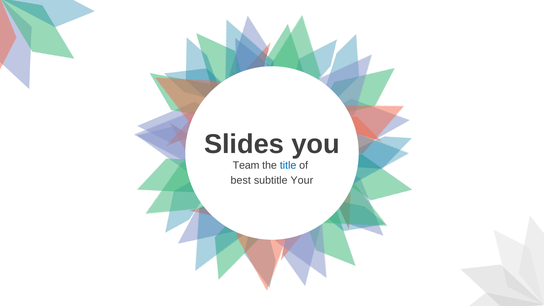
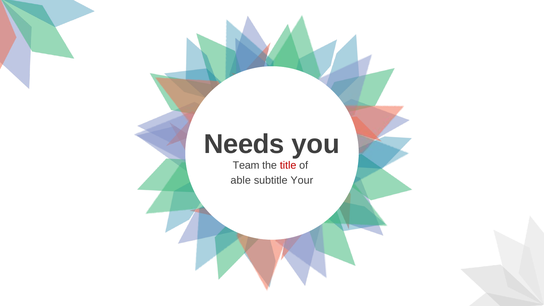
Slides: Slides -> Needs (244, 144)
title colour: blue -> red (288, 165)
best: best -> able (241, 180)
